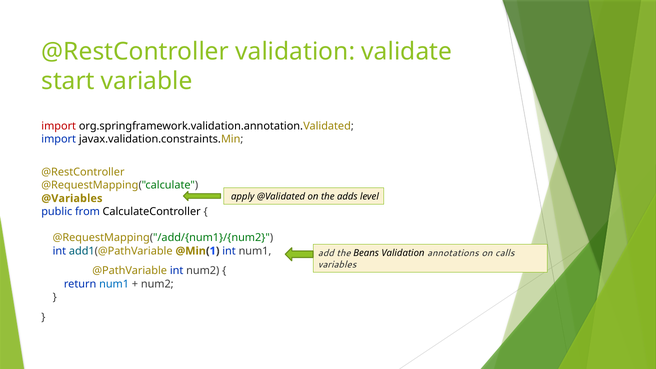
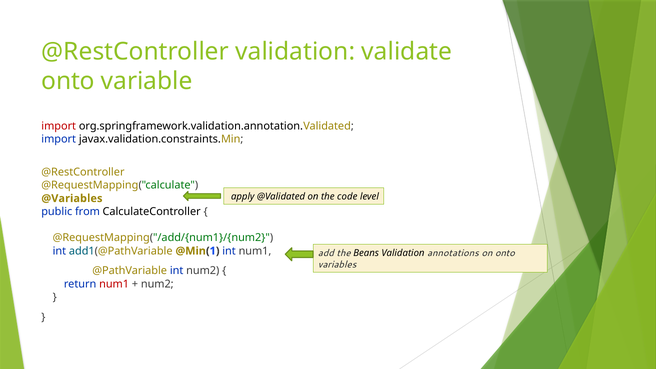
start: start -> onto (68, 81)
adds: adds -> code (347, 197)
on calls: calls -> onto (505, 253)
num1 colour: blue -> red (114, 284)
